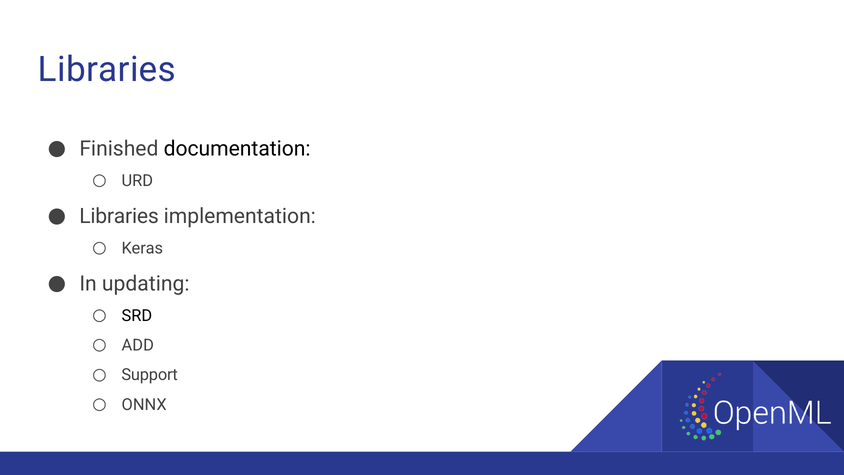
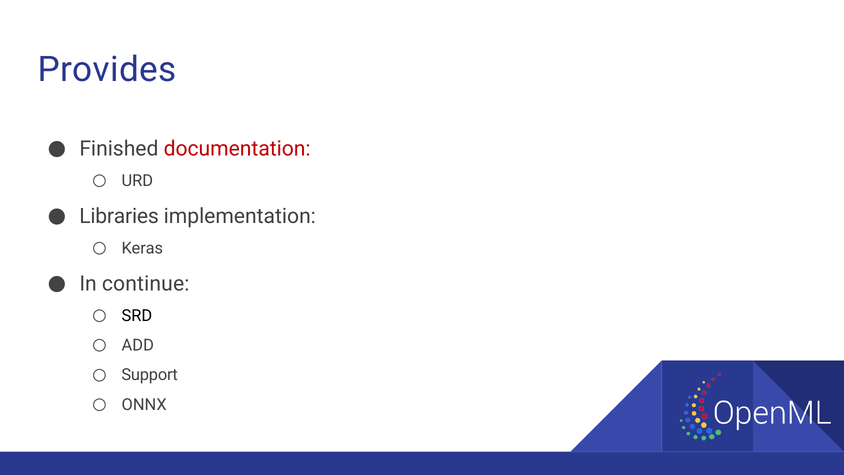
Libraries: Libraries -> Provides (107, 70)
documentation colour: black -> red (237, 149)
updating: updating -> continue (146, 284)
